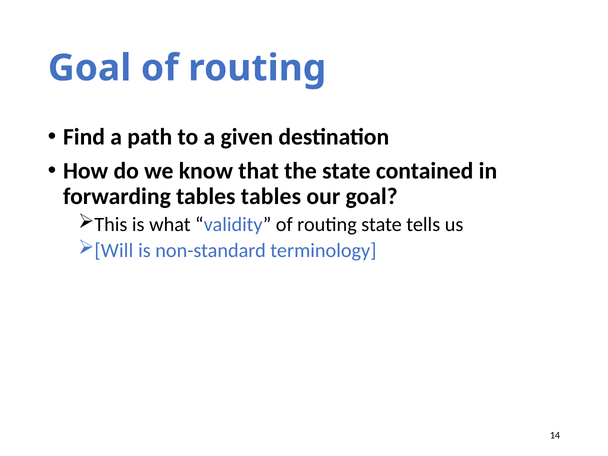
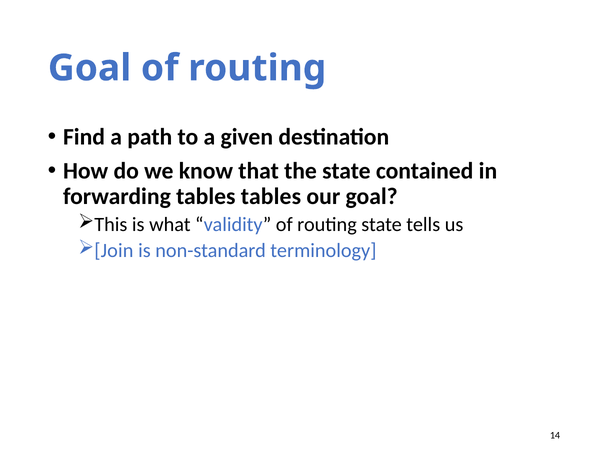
Will: Will -> Join (114, 251)
